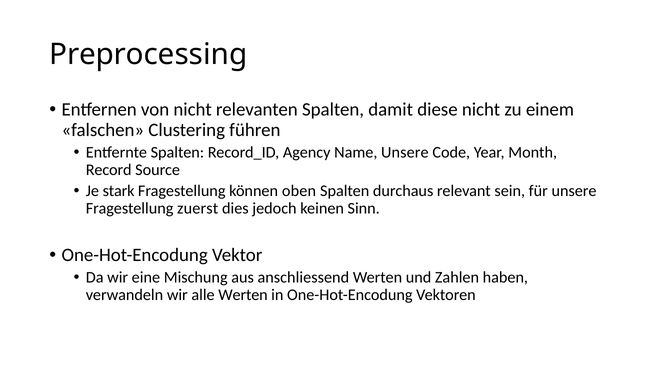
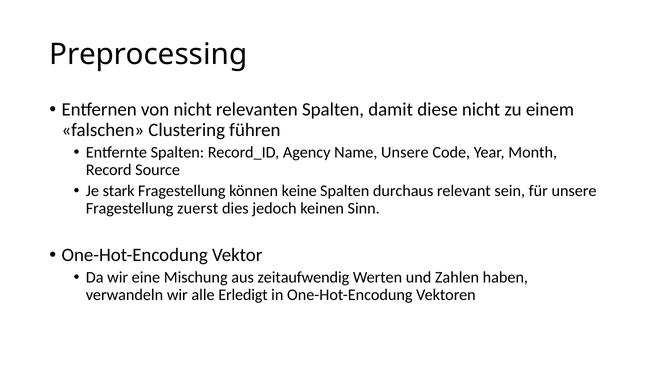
oben: oben -> keine (299, 191)
anschliessend: anschliessend -> zeitaufwendig (303, 277)
alle Werten: Werten -> Erledigt (243, 295)
